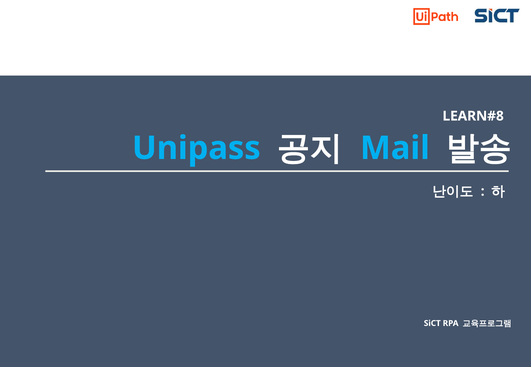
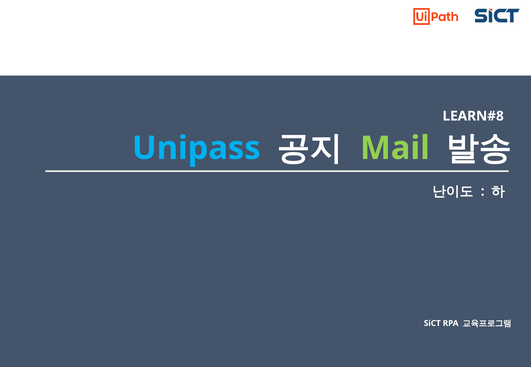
Mail colour: light blue -> light green (395, 148)
